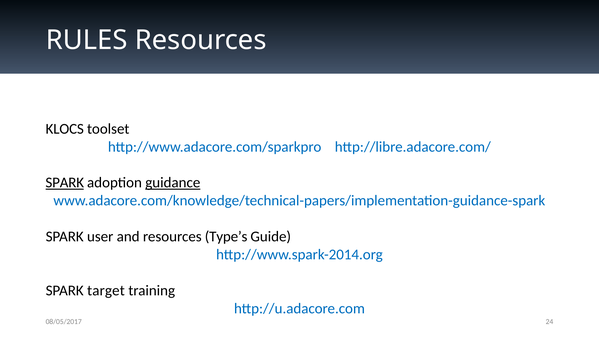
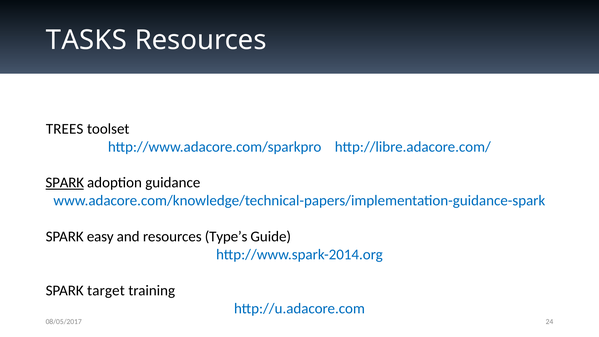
RULES: RULES -> TASKS (86, 40)
KLOCS: KLOCS -> TREES (65, 129)
guidance underline: present -> none (173, 183)
user: user -> easy (100, 237)
